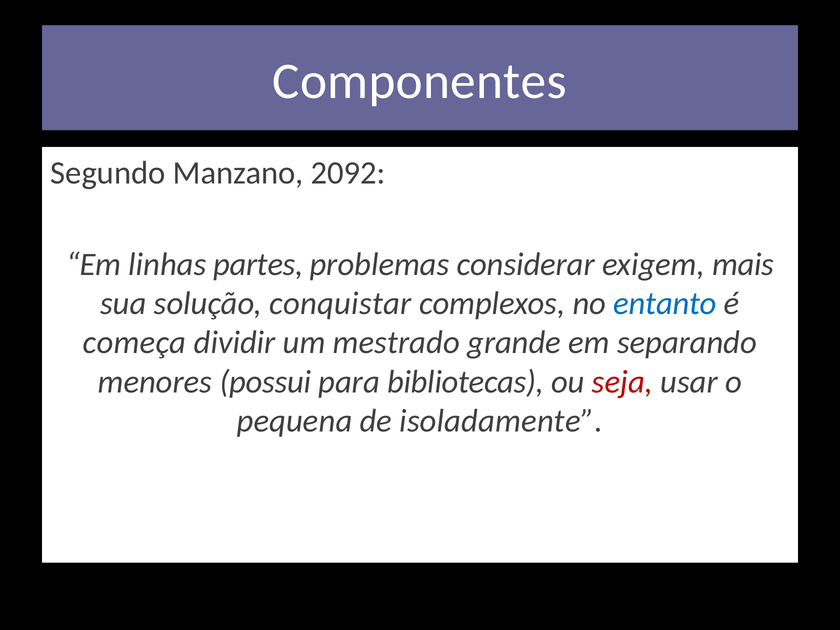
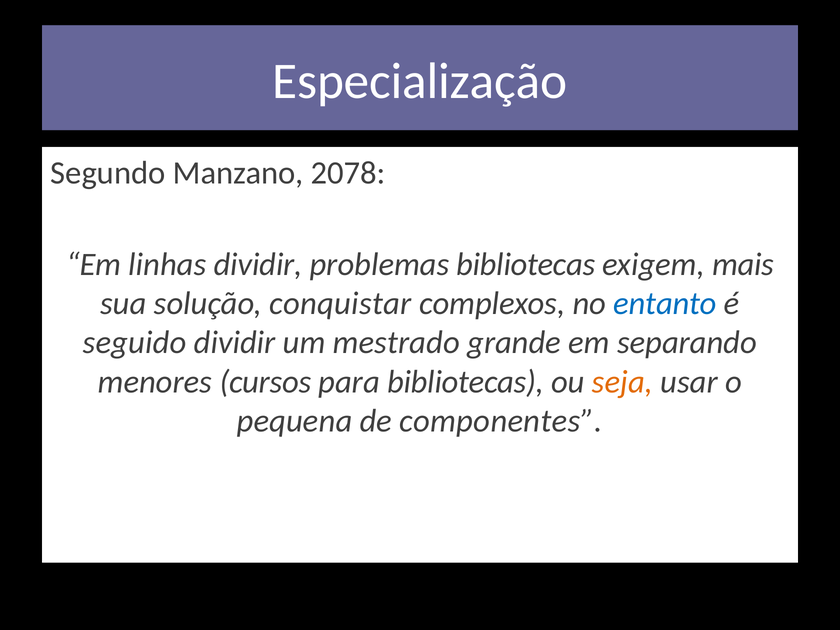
Componentes: Componentes -> Especialização (420, 81)
2092: 2092 -> 2078 (348, 173)
linhas partes: partes -> dividir (258, 264)
problemas considerar: considerar -> bibliotecas (526, 264)
começa: começa -> seguido (135, 343)
possui: possui -> cursos (265, 382)
seja colour: red -> orange (622, 382)
isoladamente: isoladamente -> componentes (501, 421)
